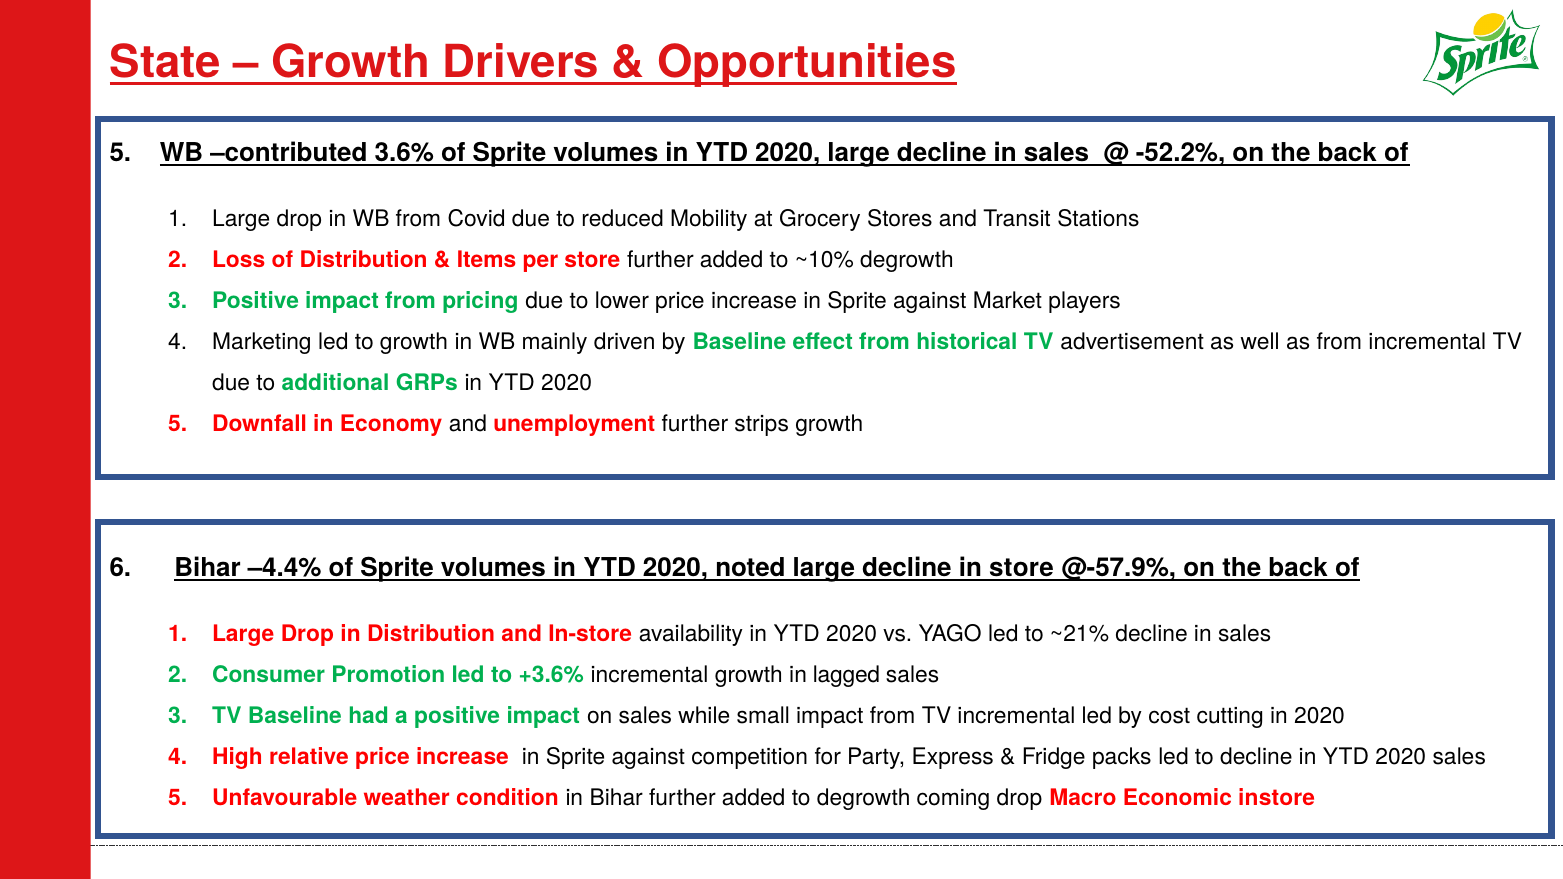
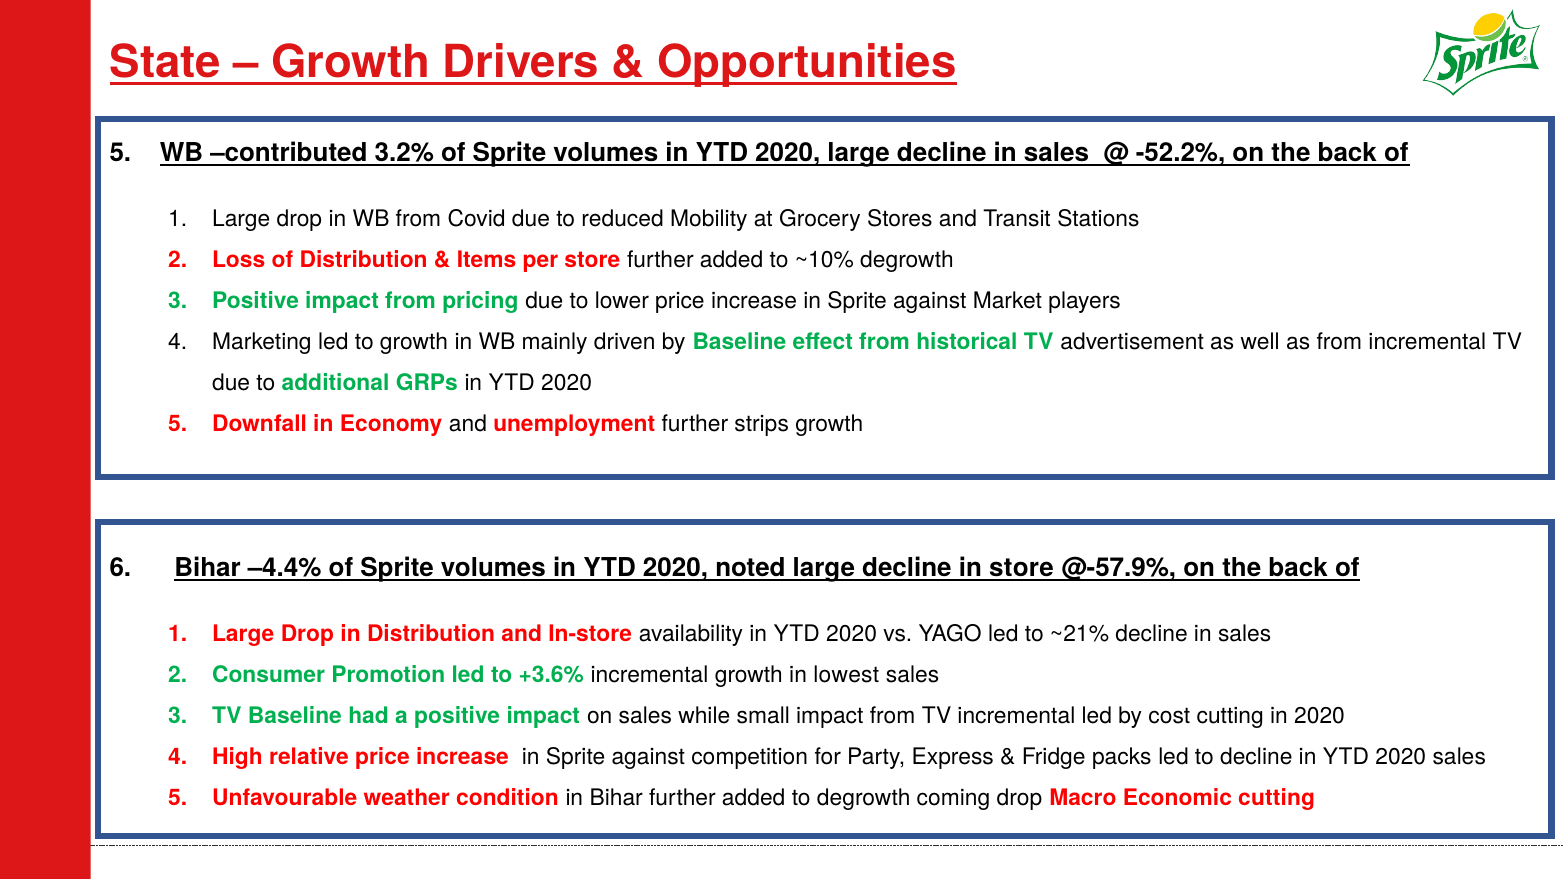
3.6%: 3.6% -> 3.2% (404, 153)
lagged: lagged -> lowest (846, 675)
Economic instore: instore -> cutting (1277, 798)
